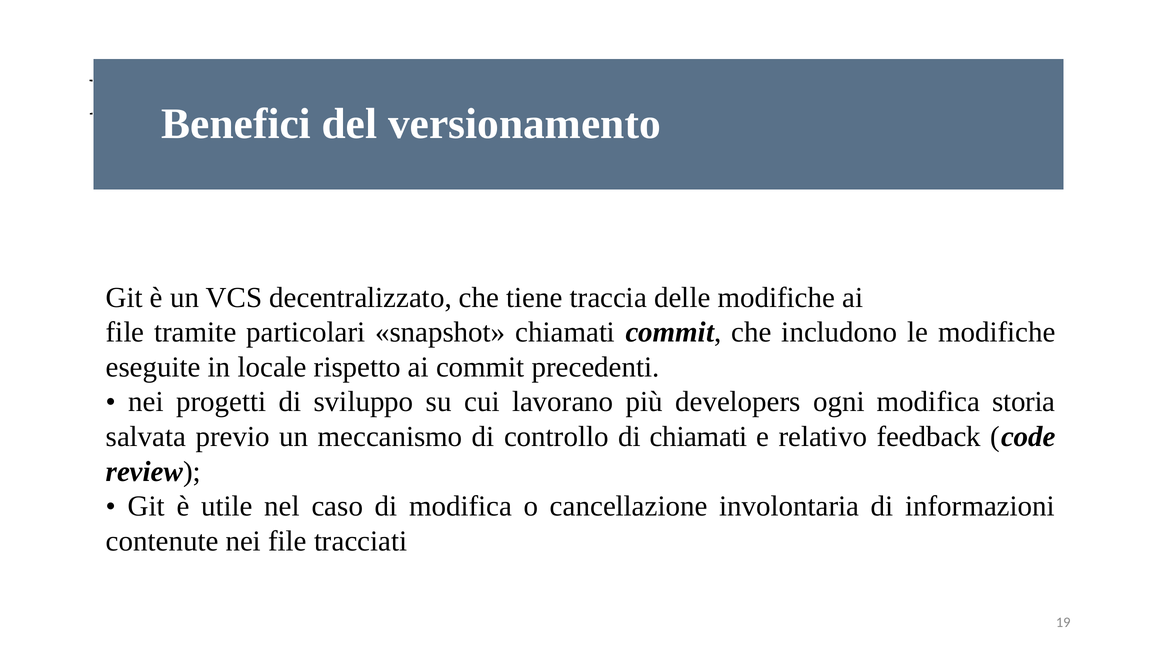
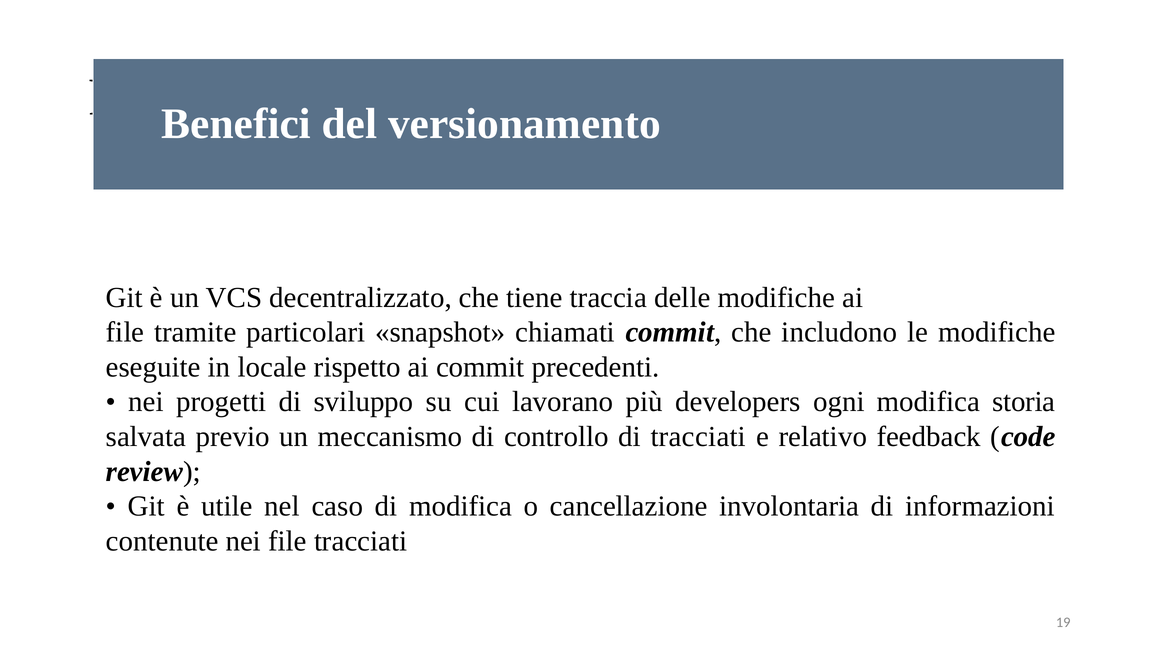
di chiamati: chiamati -> tracciati (698, 437)
